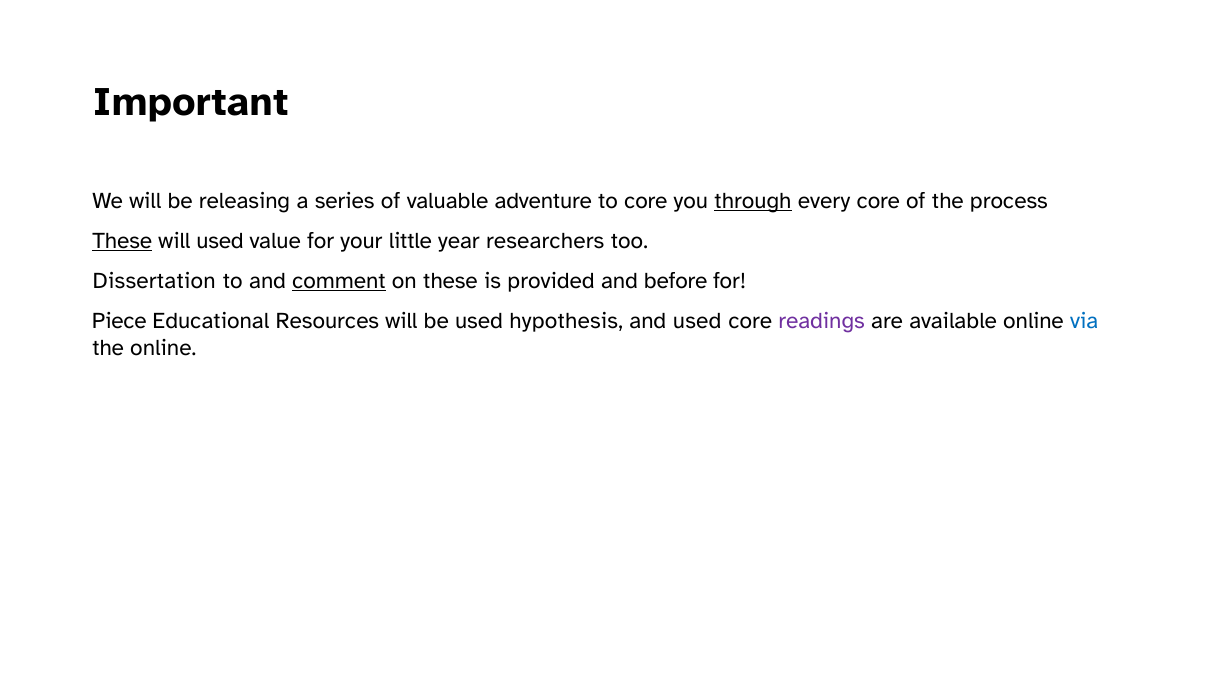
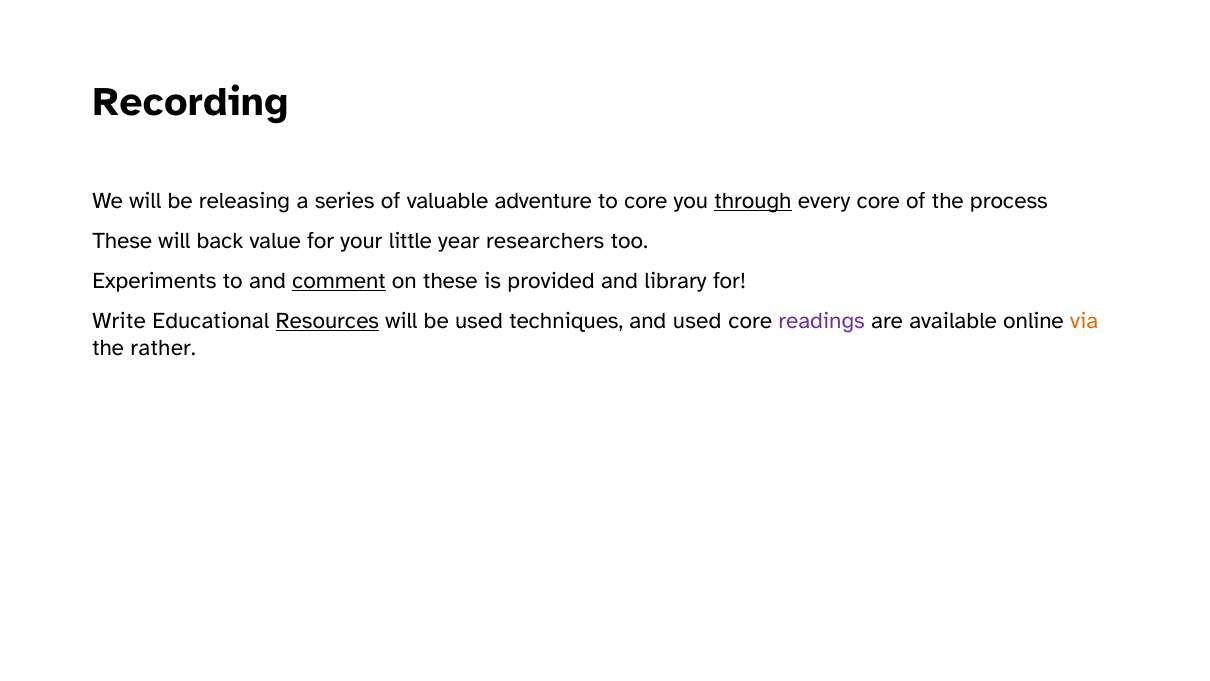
Important: Important -> Recording (191, 102)
These underline: present -> none (122, 241)
will used: used -> back (220, 241)
Dissertation: Dissertation -> Experiments (154, 281)
before: before -> library (675, 281)
Piece: Piece -> Write (119, 320)
Resources underline: none -> present (327, 320)
hypothesis: hypothesis -> techniques (566, 320)
via colour: blue -> orange (1084, 320)
the online: online -> rather (163, 348)
